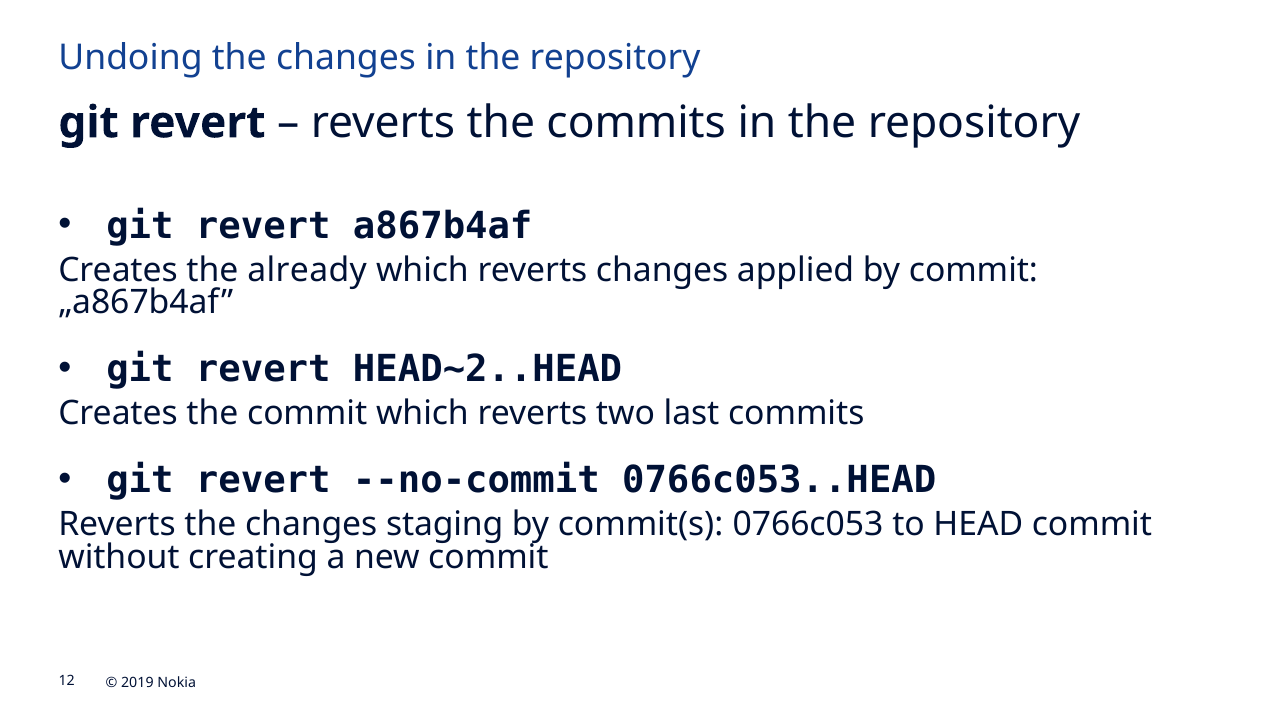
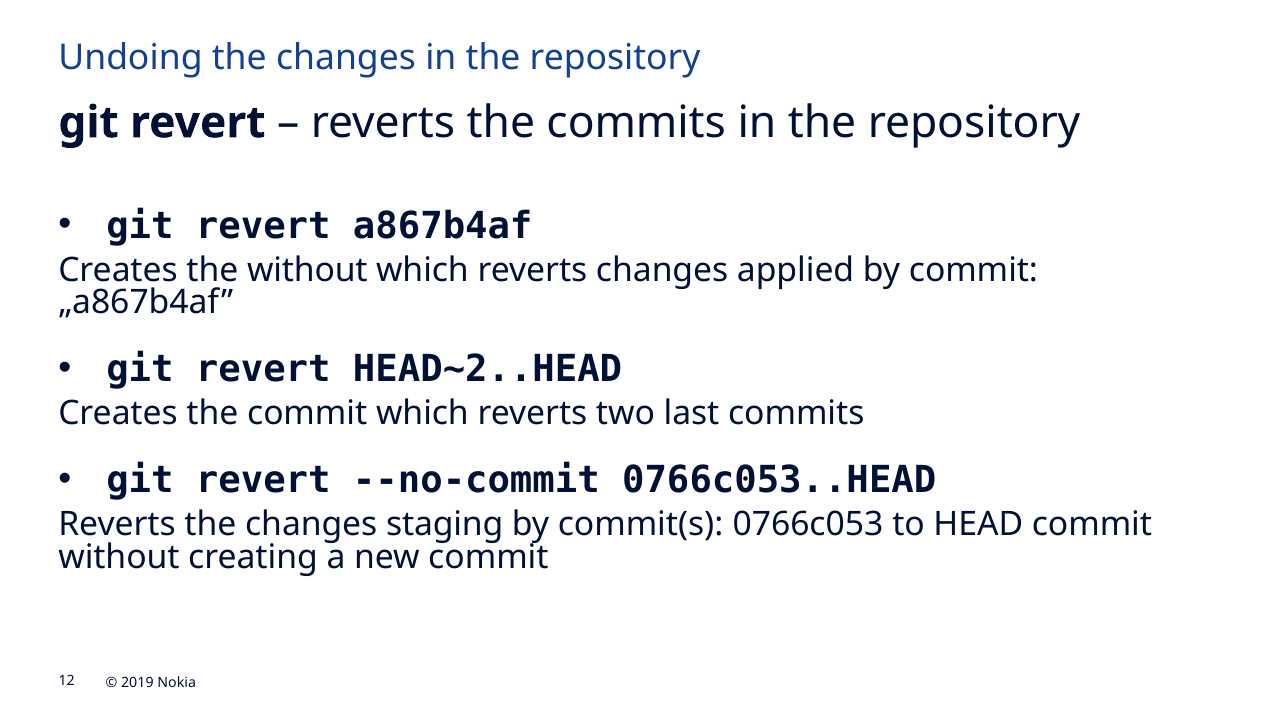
the already: already -> without (307, 270)
